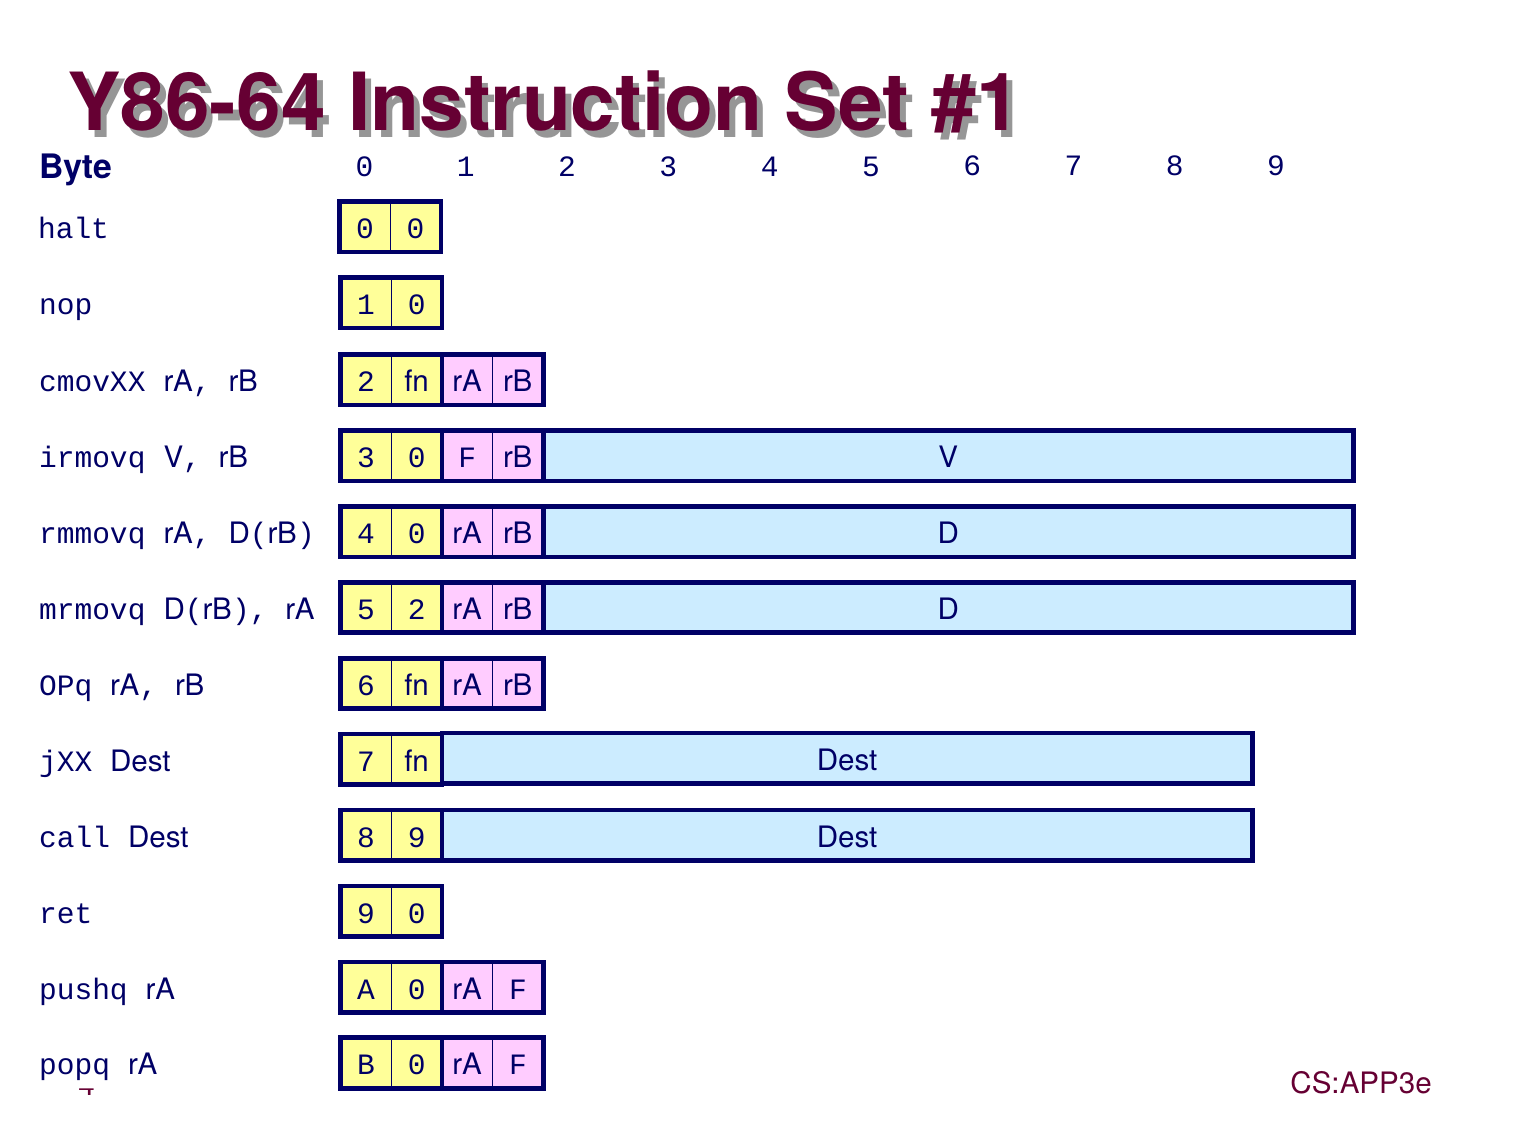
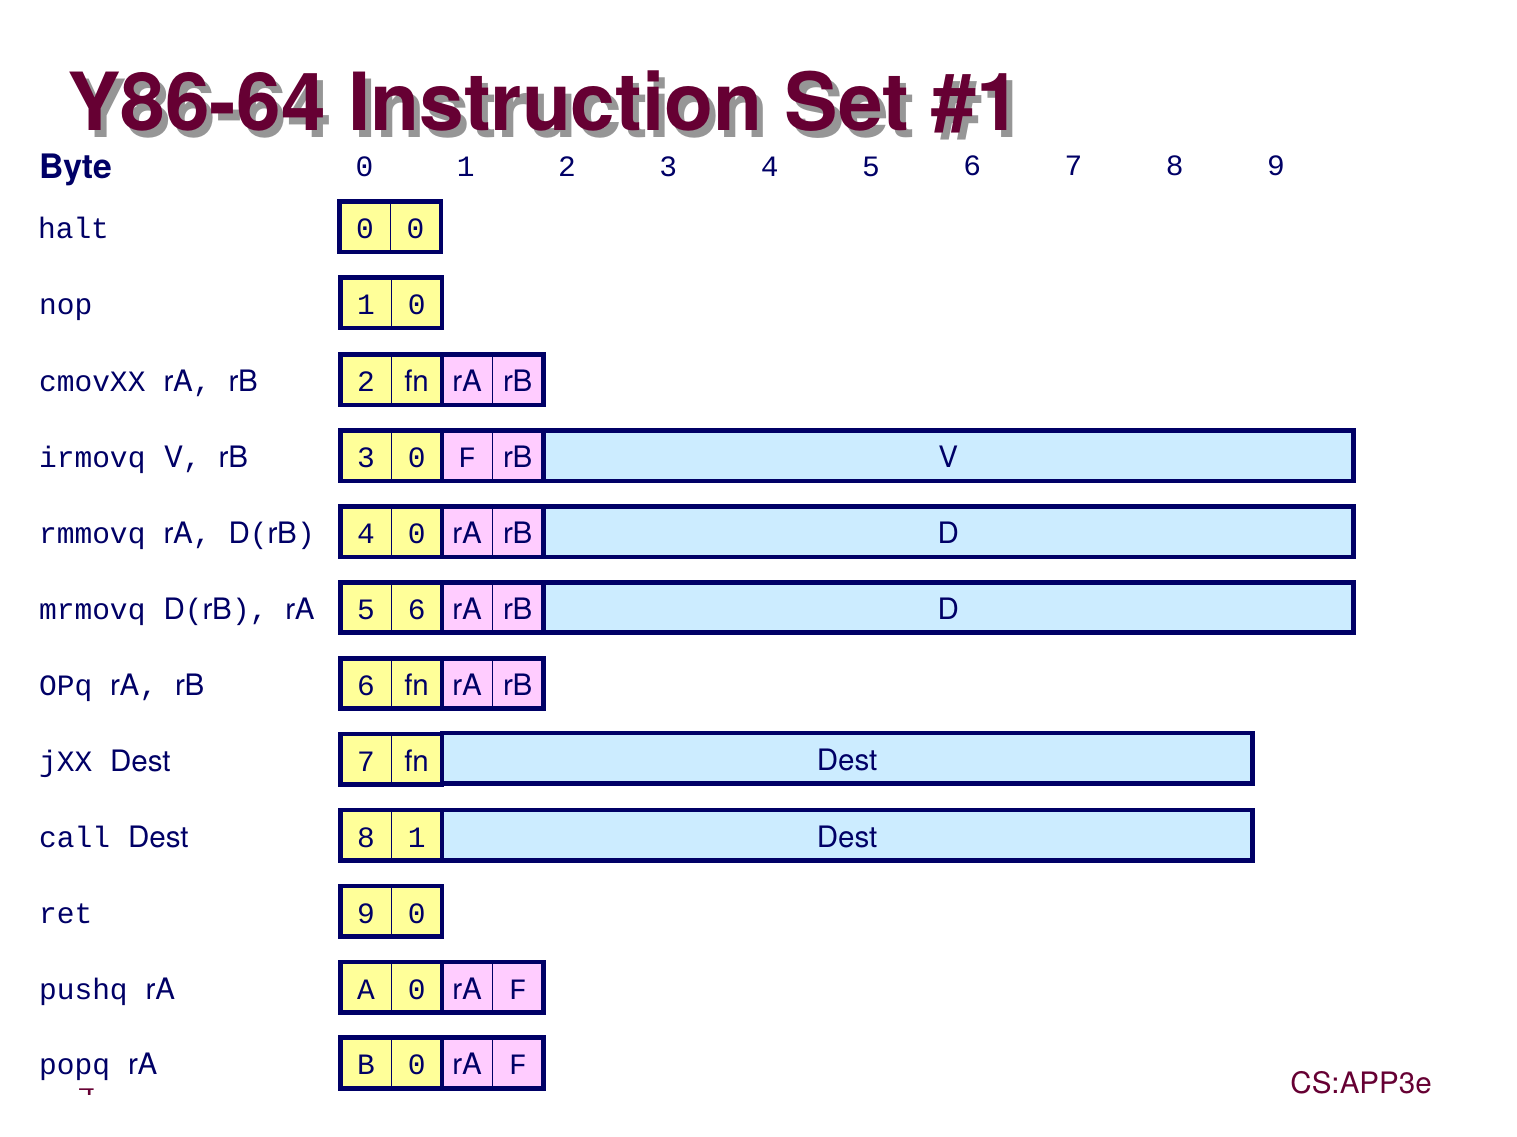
rA 5 2: 2 -> 6 (417, 610)
Dest 8 9: 9 -> 1 (417, 838)
